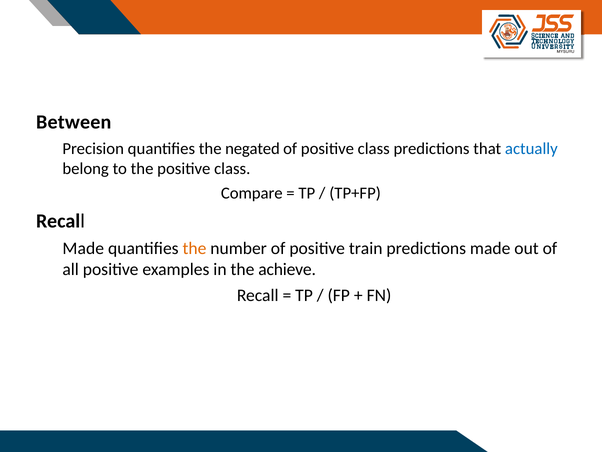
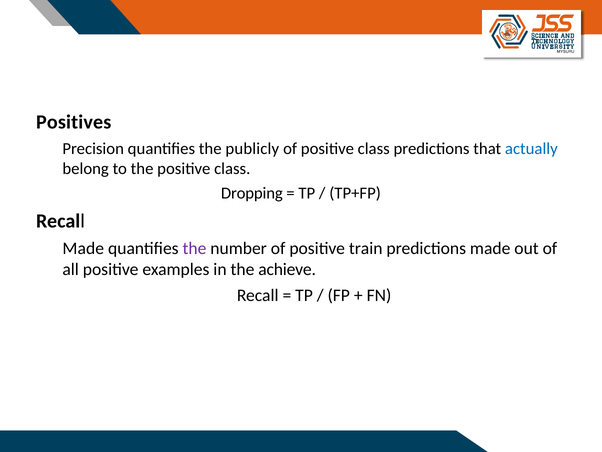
Between: Between -> Positives (74, 122)
negated: negated -> publicly (252, 148)
Compare: Compare -> Dropping (252, 193)
the colour: orange -> purple (194, 248)
